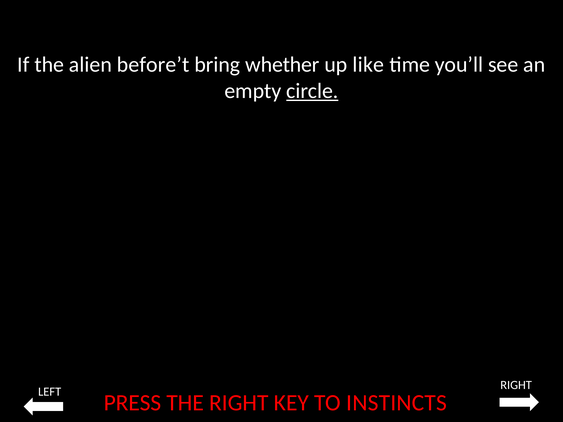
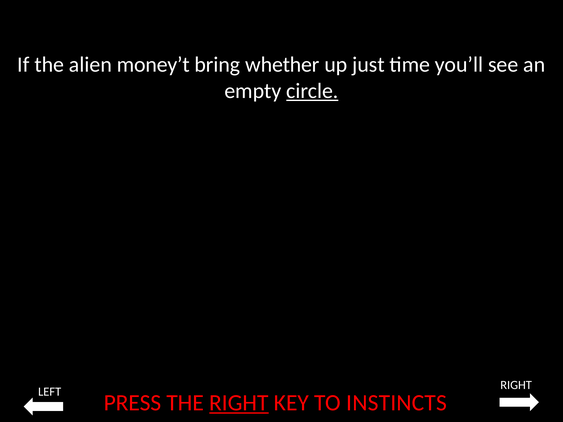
before’t: before’t -> money’t (153, 65)
like: like -> just (368, 65)
RIGHT underline: none -> present (239, 403)
